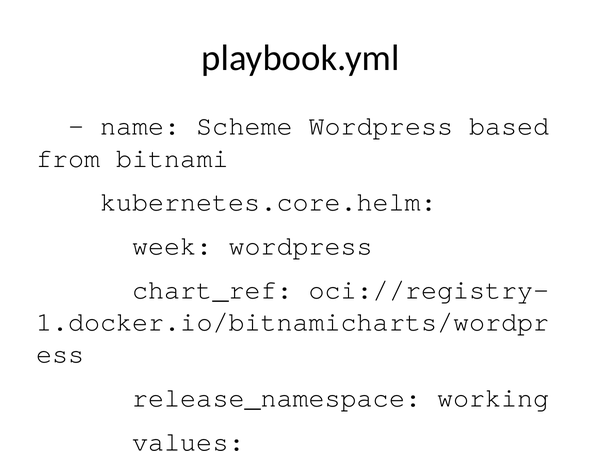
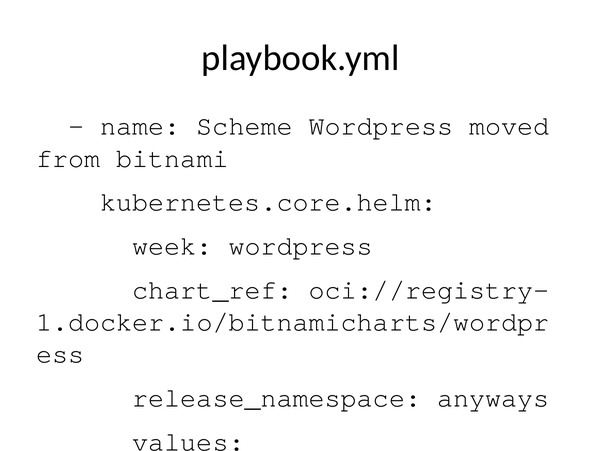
based: based -> moved (509, 126)
working: working -> anyways (493, 398)
